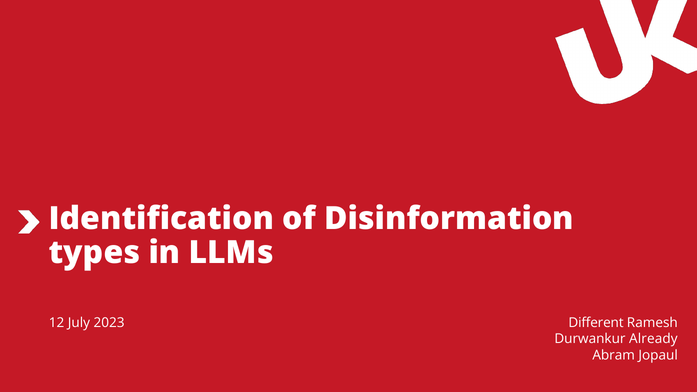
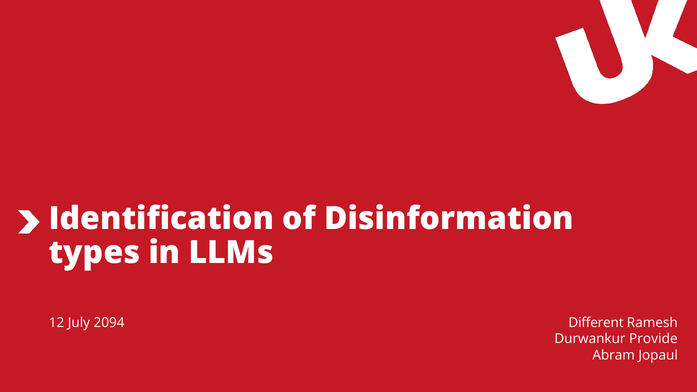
2023: 2023 -> 2094 (109, 323)
Already: Already -> Provide (653, 339)
